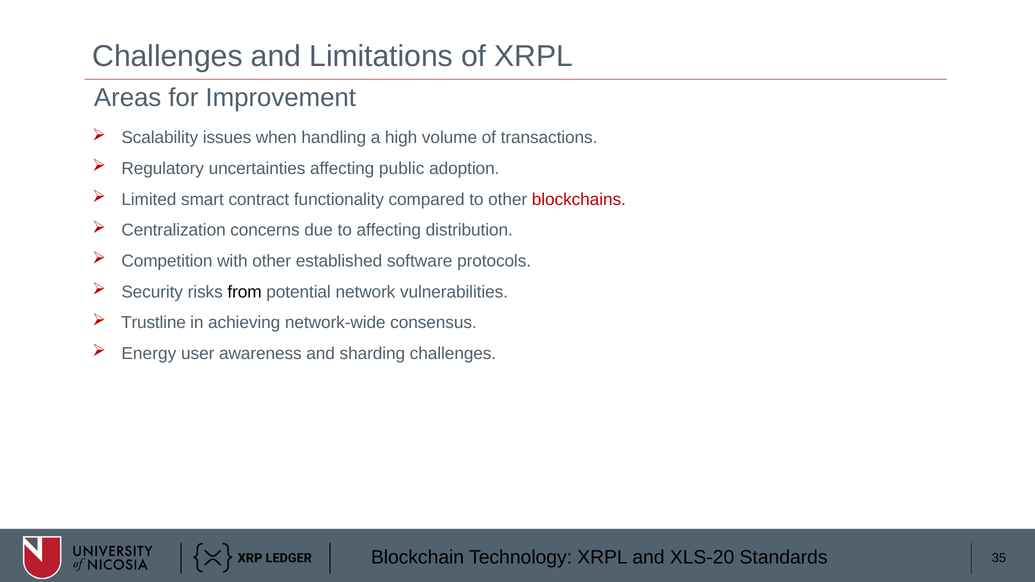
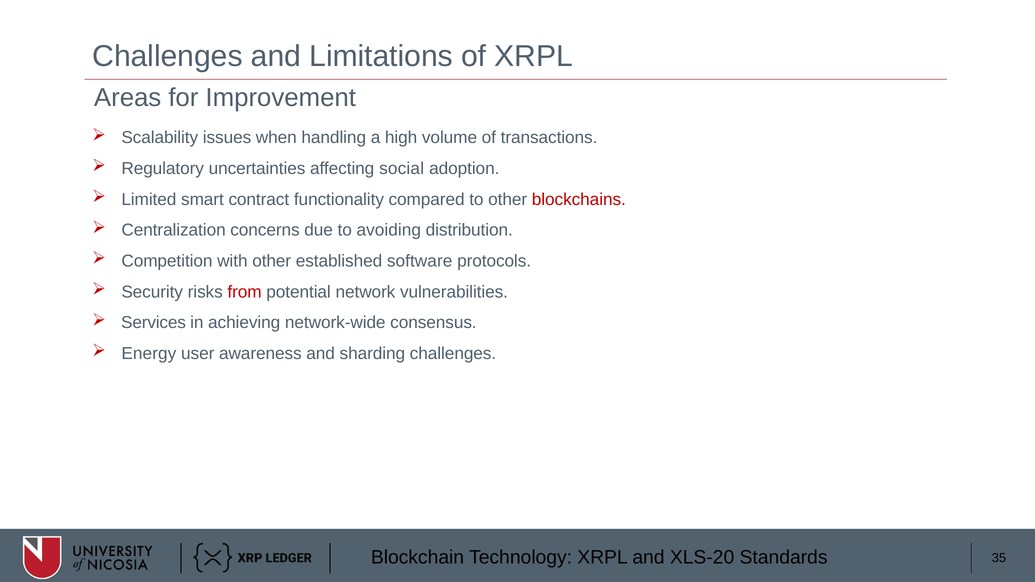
public: public -> social (402, 169)
to affecting: affecting -> avoiding (389, 230)
from colour: black -> red (245, 292)
Trustline: Trustline -> Services (154, 323)
